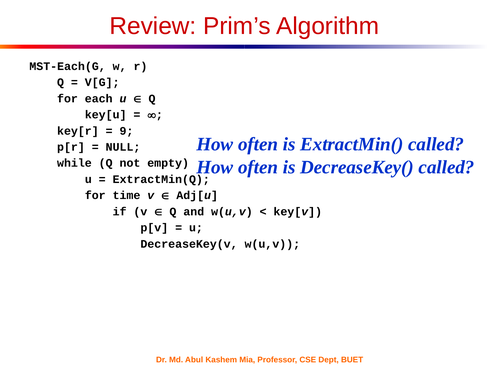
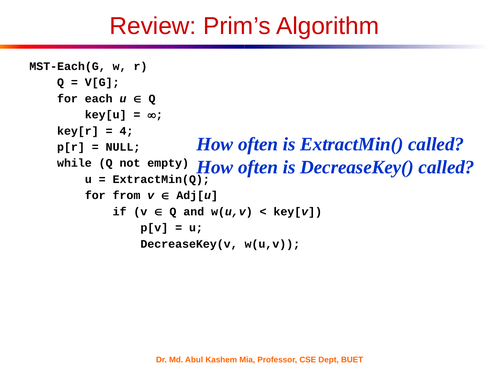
9: 9 -> 4 (126, 131)
time: time -> from (126, 196)
